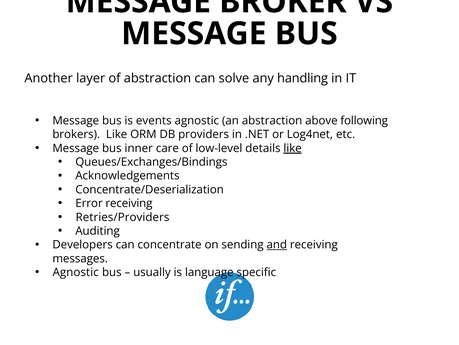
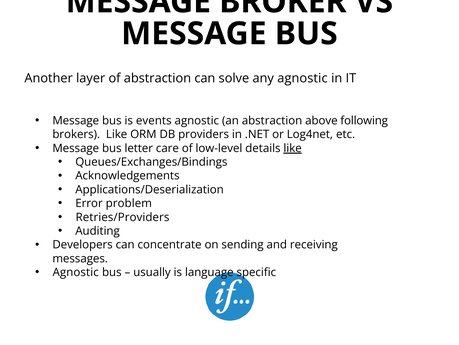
any handling: handling -> agnostic (302, 78)
inner: inner -> letter (139, 148)
Concentrate/Deserialization: Concentrate/Deserialization -> Applications/Deserialization (150, 189)
Error receiving: receiving -> problem (129, 203)
and underline: present -> none (277, 244)
